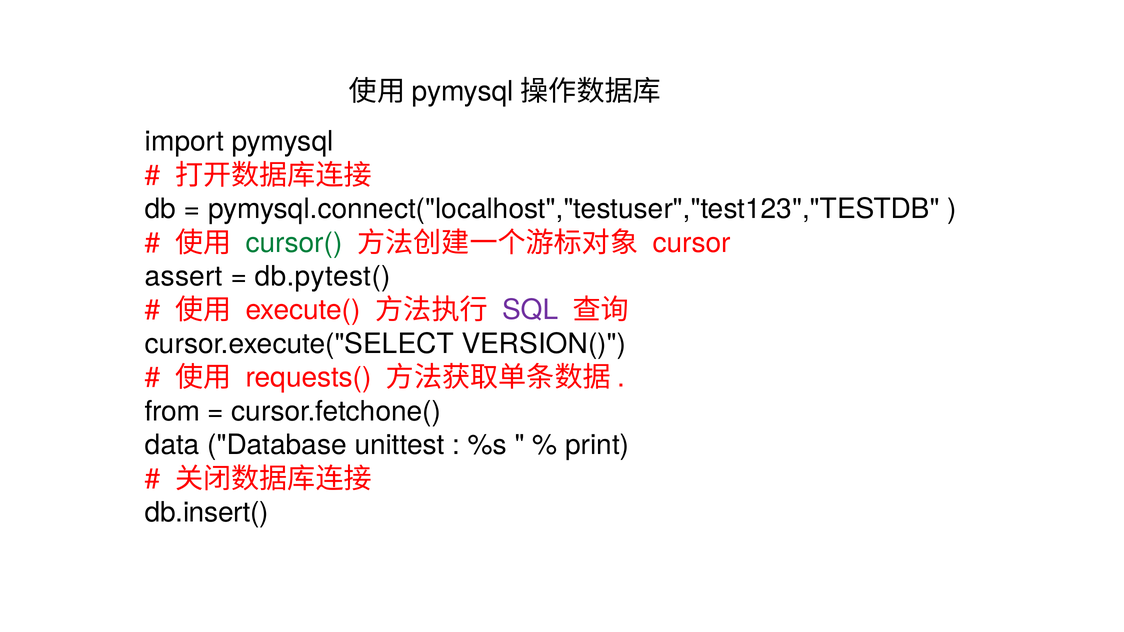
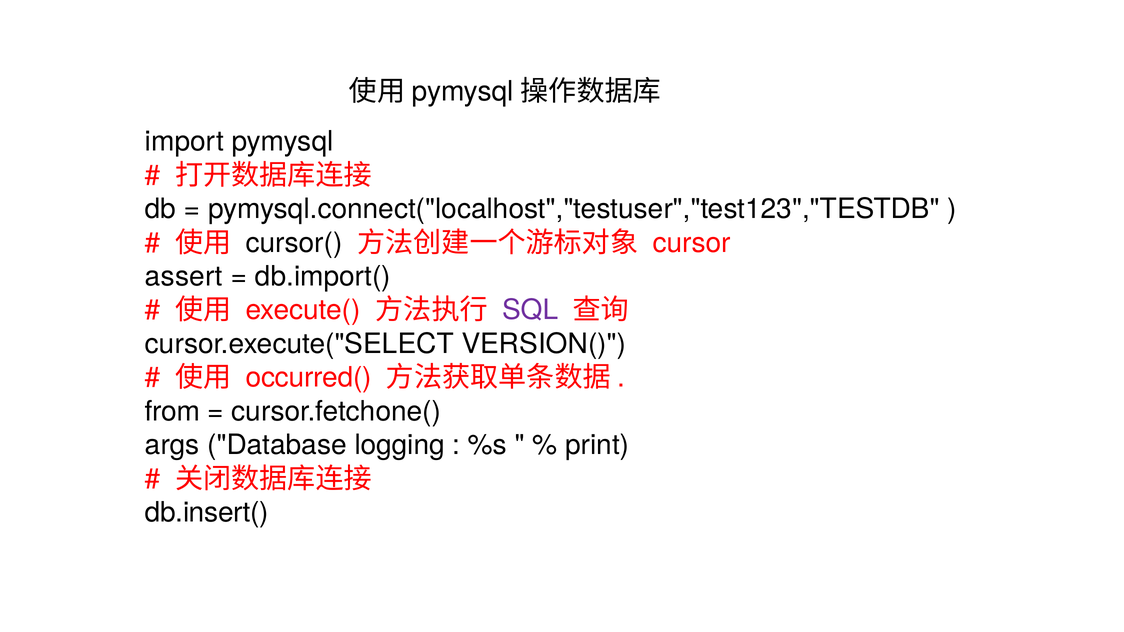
cursor( colour: green -> black (294, 243)
db.pytest(: db.pytest( -> db.import( (323, 277)
requests(: requests( -> occurred( (309, 378)
data: data -> args (172, 445)
unittest: unittest -> logging (400, 445)
